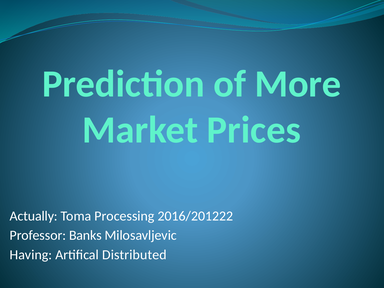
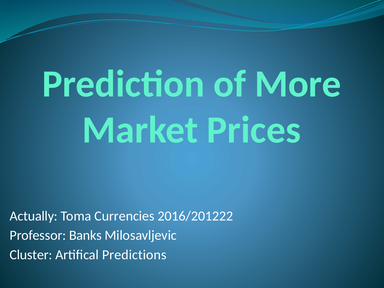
Processing: Processing -> Currencies (124, 216)
Having: Having -> Cluster (31, 255)
Distributed: Distributed -> Predictions (134, 255)
